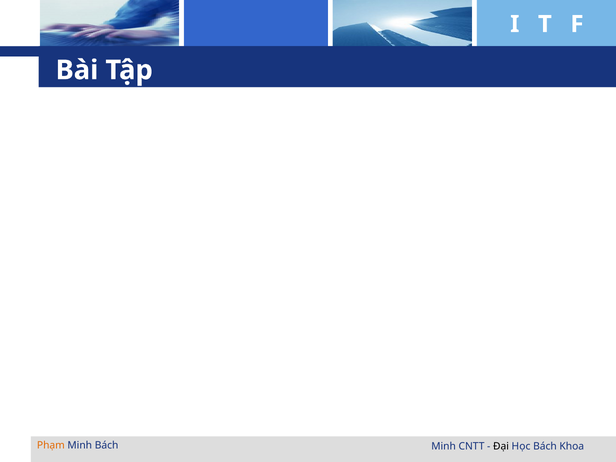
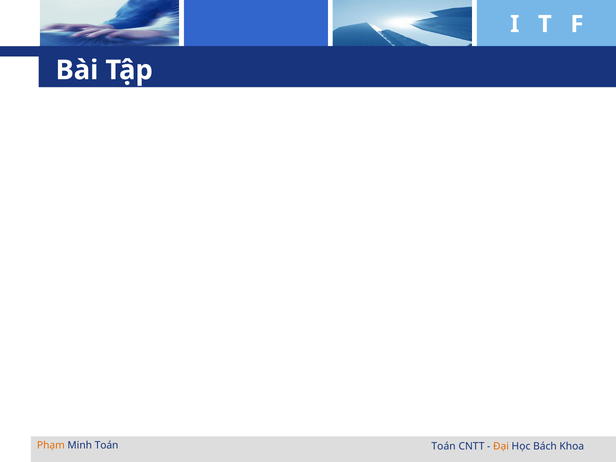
Minh Bách: Bách -> Toán (107, 445)
Minh: Minh -> Toán (444, 446)
Đại colour: black -> orange (501, 446)
